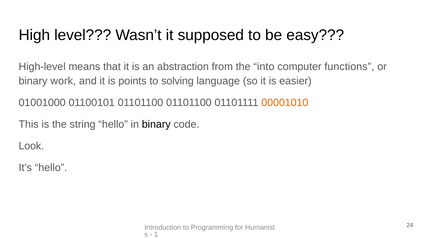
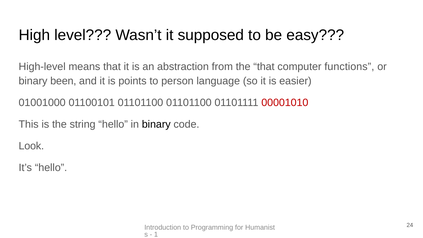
the into: into -> that (264, 67)
work: work -> been (63, 81)
solving: solving -> person (177, 81)
00001010 colour: orange -> red (285, 103)
